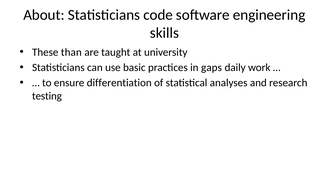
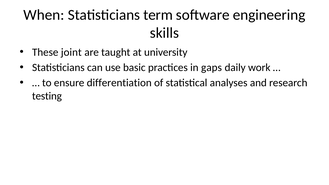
About: About -> When (44, 15)
code: code -> term (158, 15)
than: than -> joint (71, 52)
